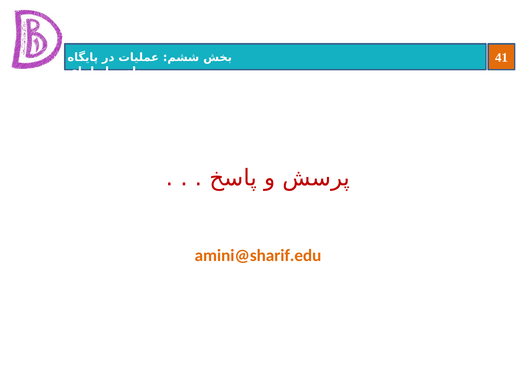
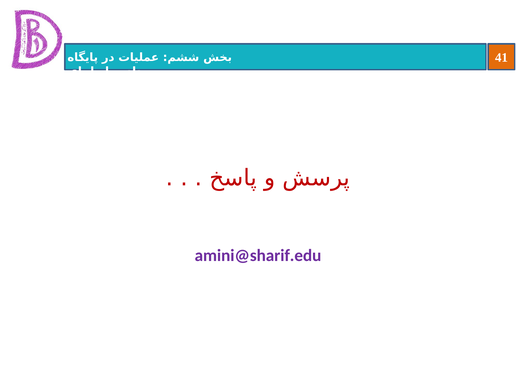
amini@sharif.edu colour: orange -> purple (258, 255)
